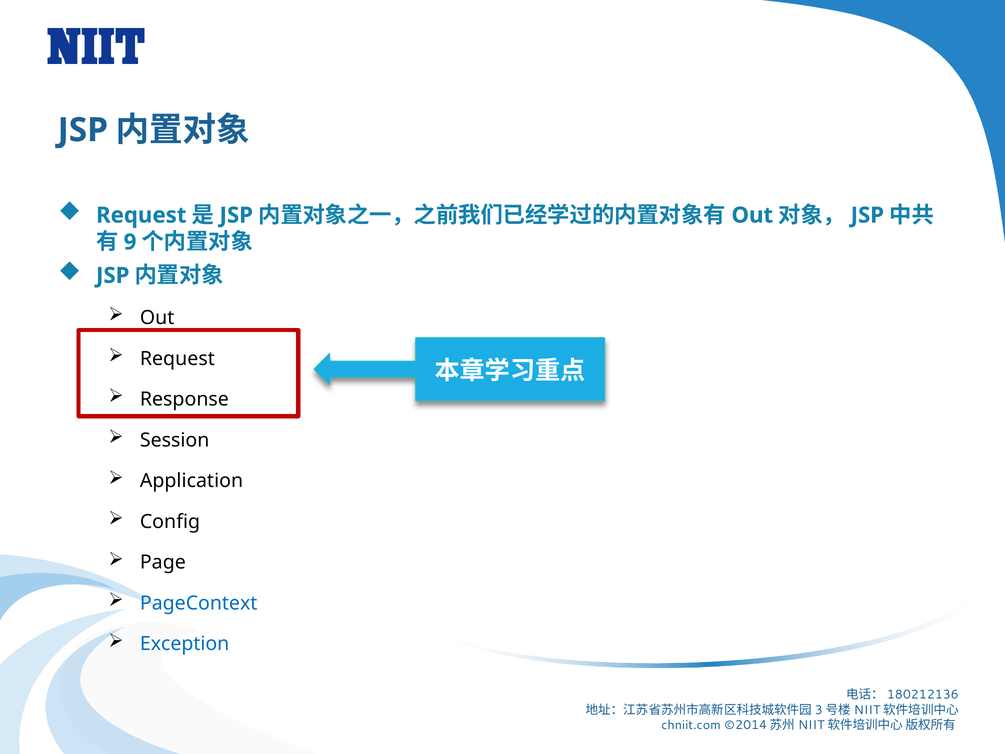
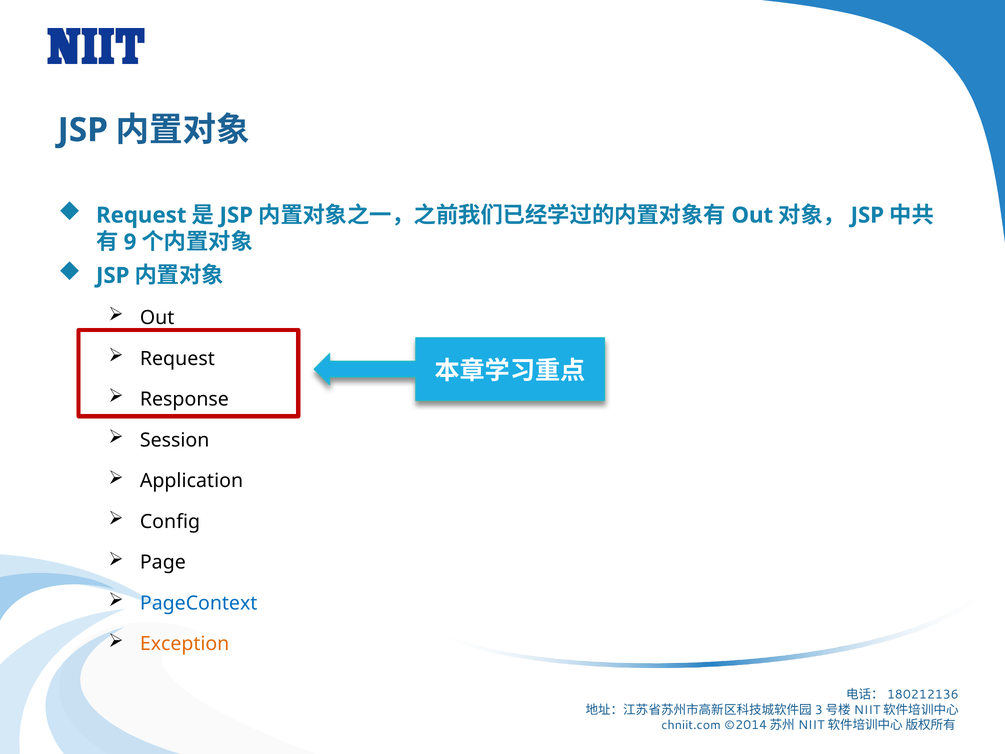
Exception colour: blue -> orange (185, 644)
